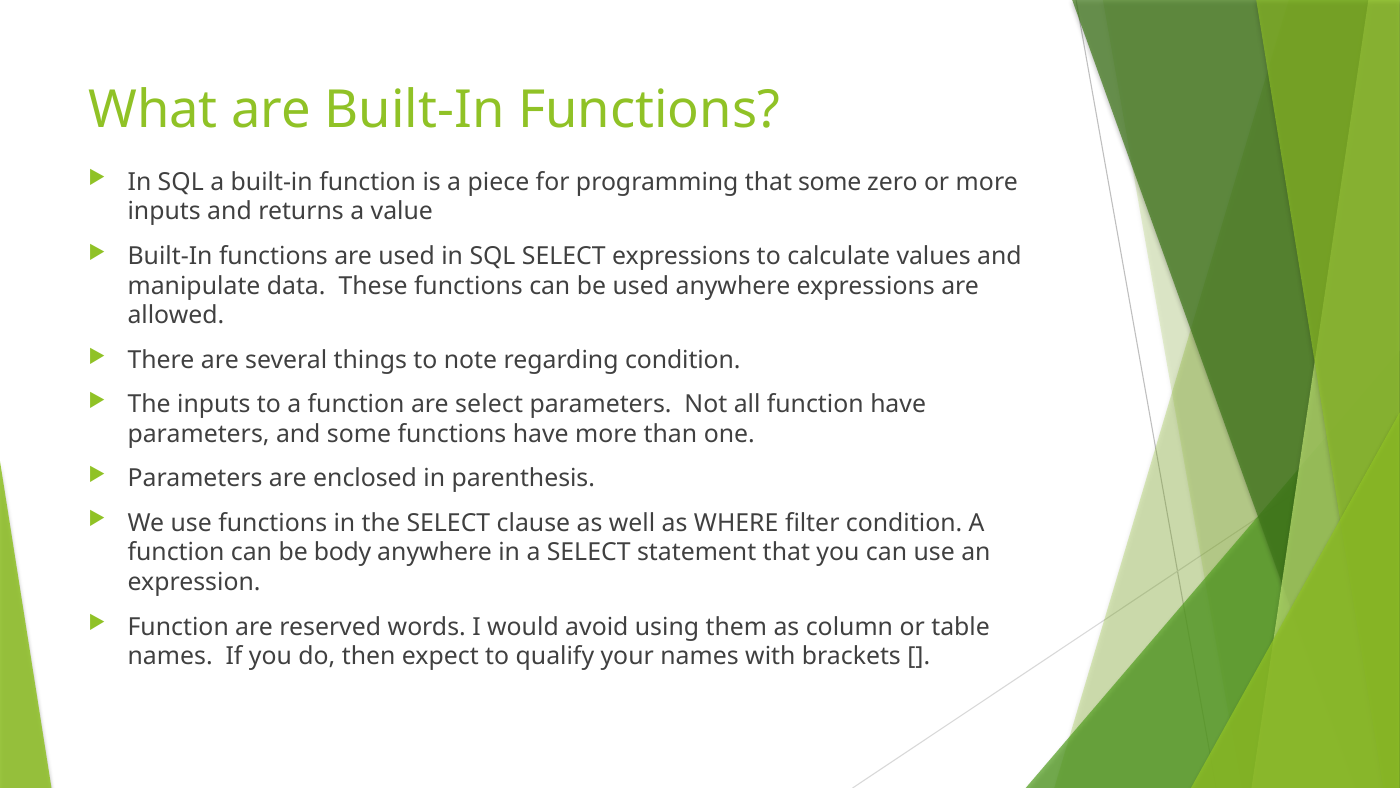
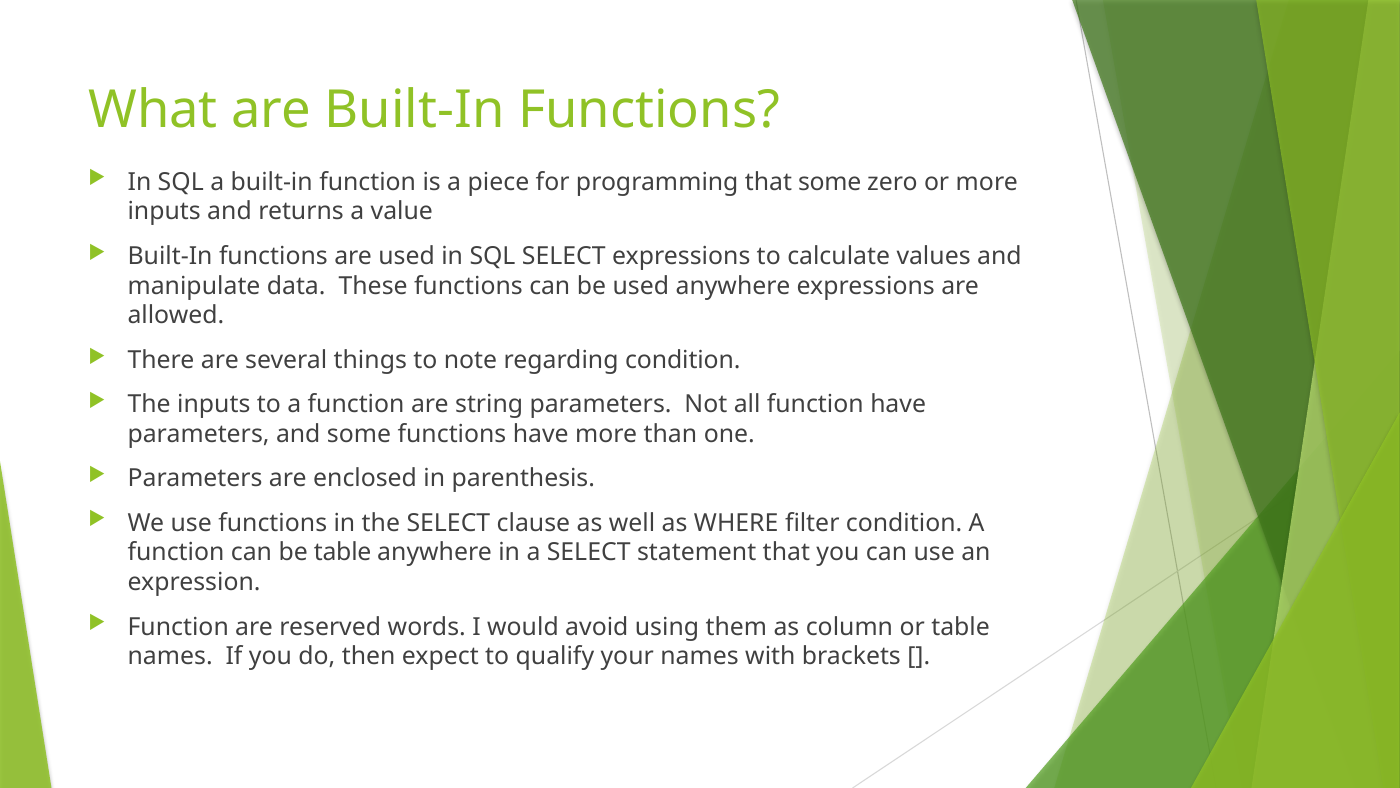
are select: select -> string (489, 404)
be body: body -> table (343, 552)
